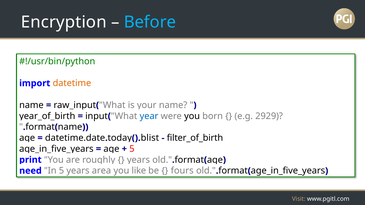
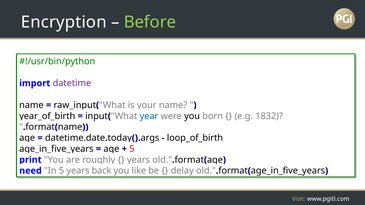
Before colour: light blue -> light green (150, 22)
datetime colour: orange -> purple (72, 83)
2929: 2929 -> 1832 (269, 116)
blist: blist -> args (150, 138)
filter_of_birth: filter_of_birth -> loop_of_birth (195, 138)
area: area -> back (102, 171)
fours: fours -> delay (182, 171)
